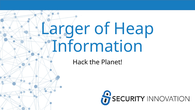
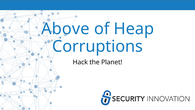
Larger: Larger -> Above (65, 29)
Information: Information -> Corruptions (98, 46)
